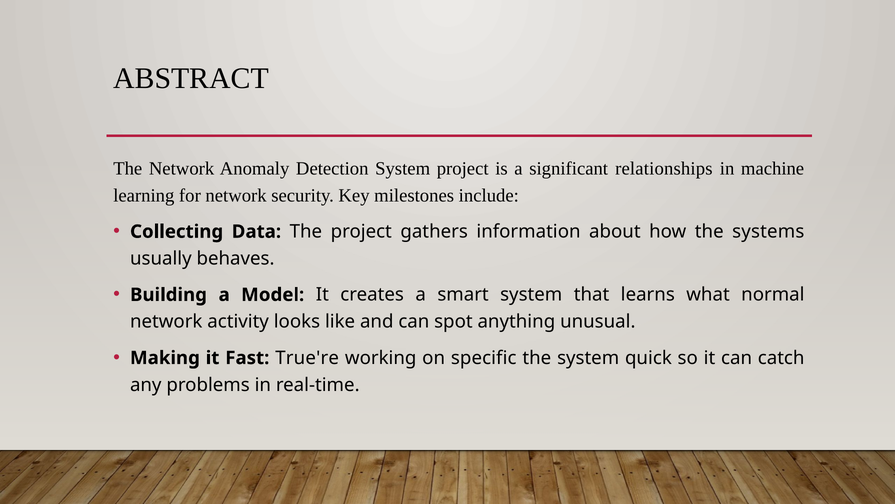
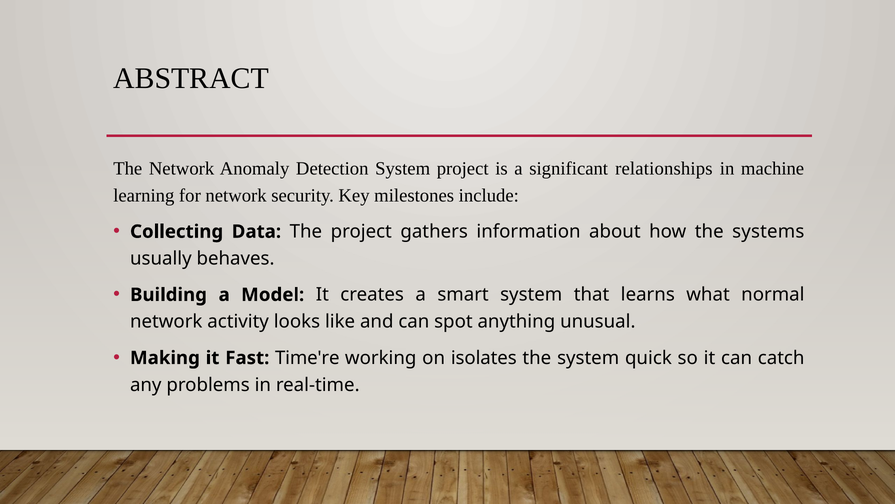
True're: True're -> Time're (307, 358)
specific: specific -> isolates (484, 358)
